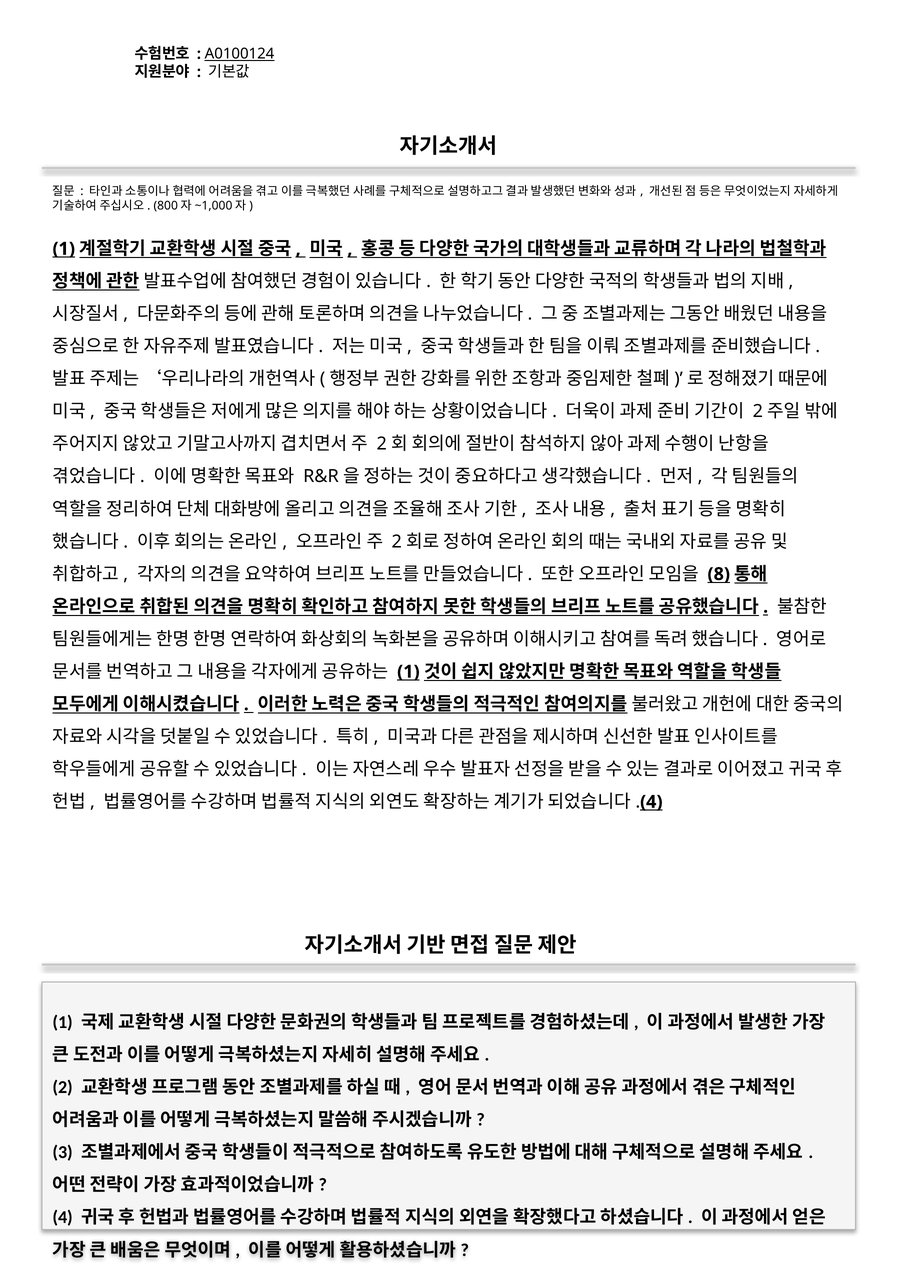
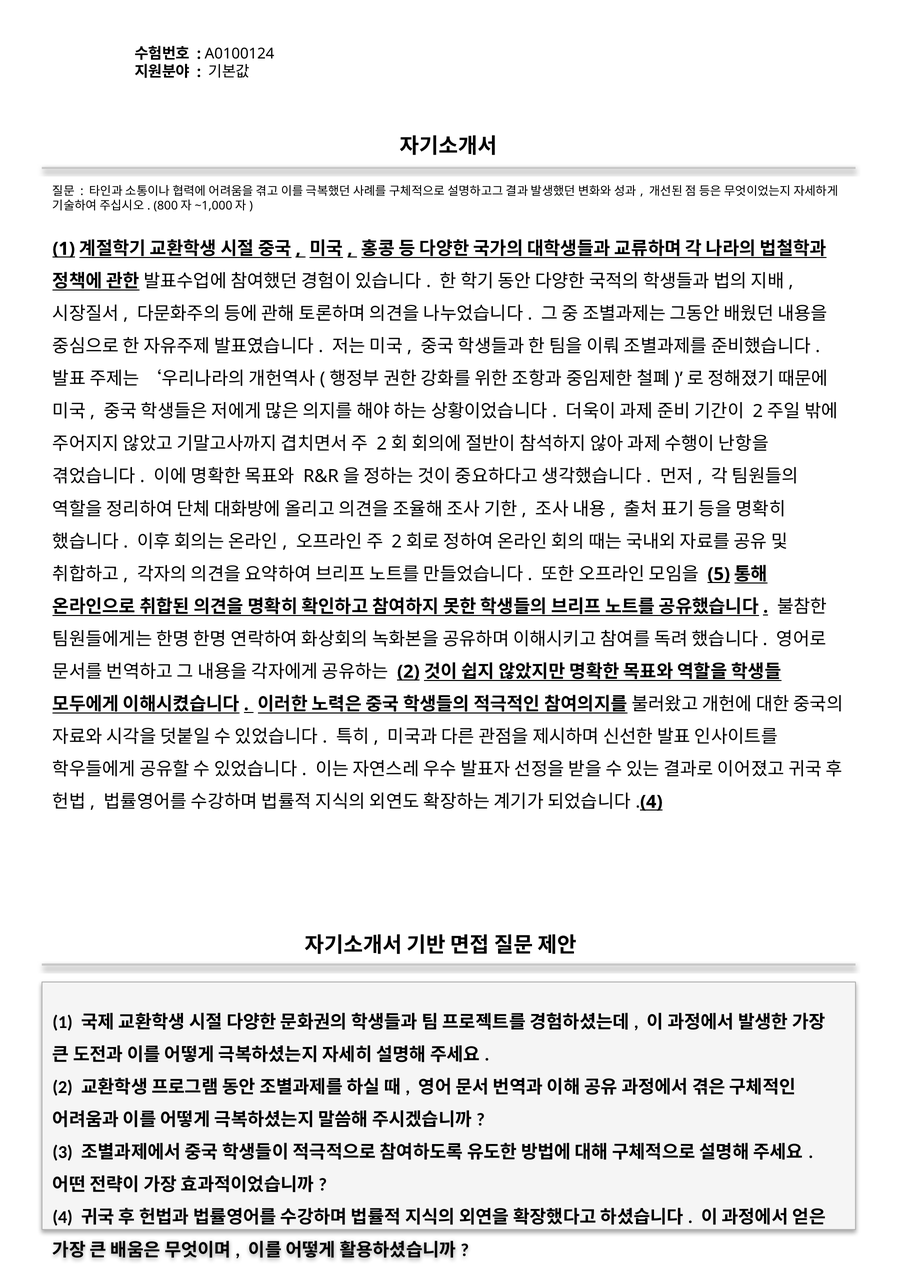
A0100124 underline: present -> none (240, 54)
8: 8 -> 5 (719, 574)
1: 1 -> 2 (408, 672)
